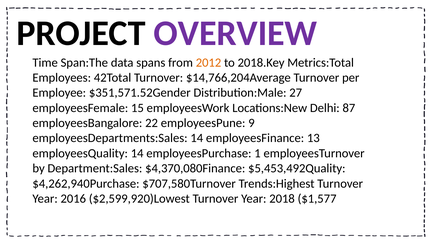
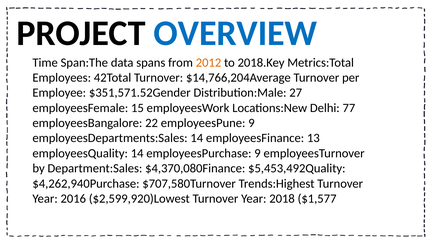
OVERVIEW colour: purple -> blue (235, 33)
87: 87 -> 77 (349, 108)
employeesPurchase 1: 1 -> 9 (257, 153)
